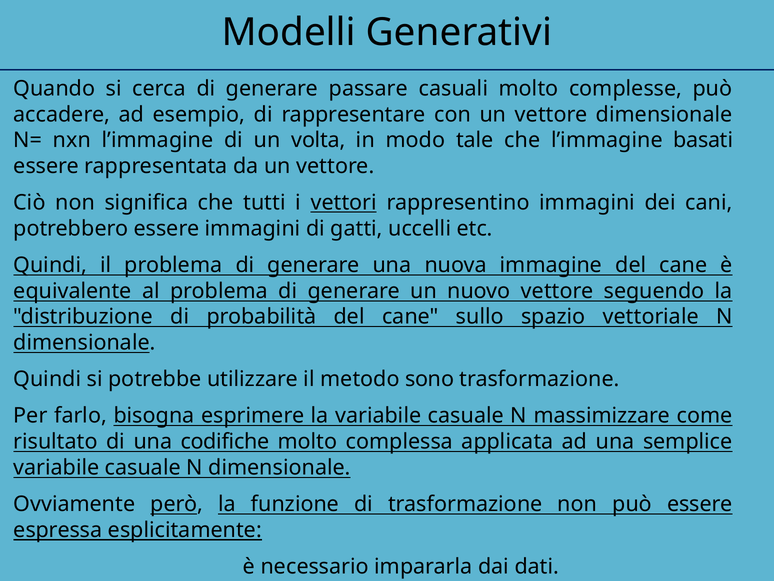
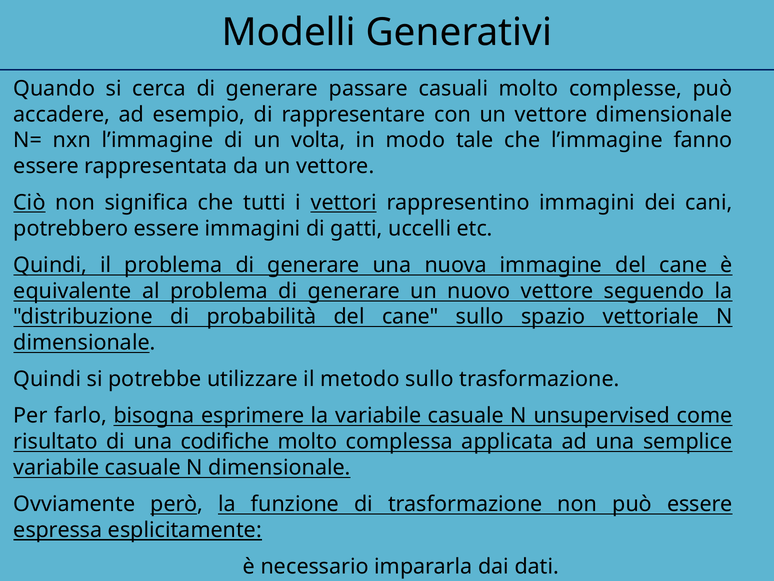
basati: basati -> fanno (703, 140)
Ciò underline: none -> present (29, 203)
metodo sono: sono -> sullo (429, 379)
massimizzare: massimizzare -> unsupervised (602, 416)
